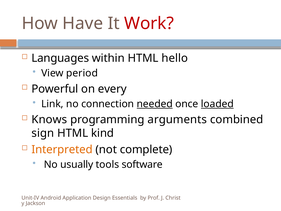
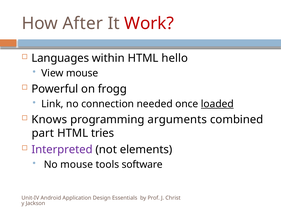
Have: Have -> After (83, 23)
View period: period -> mouse (82, 73)
every: every -> frogg (112, 89)
needed underline: present -> none (155, 104)
sign: sign -> part (43, 133)
kind: kind -> tries (103, 133)
Interpreted colour: orange -> purple (62, 149)
complete: complete -> elements (146, 149)
No usually: usually -> mouse (77, 164)
